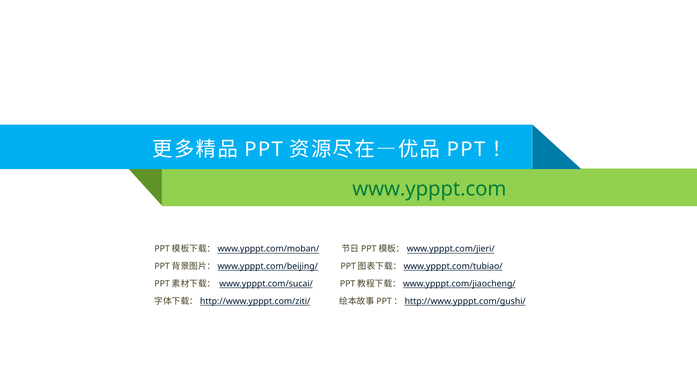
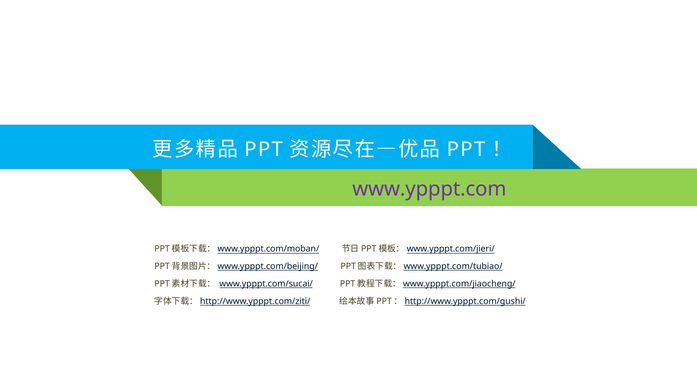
www.ypppt.com colour: green -> purple (429, 189)
